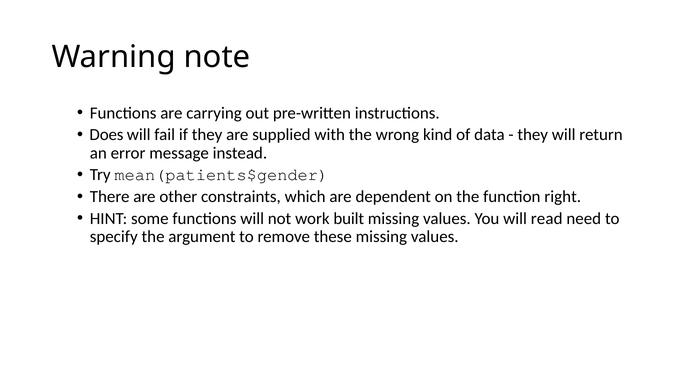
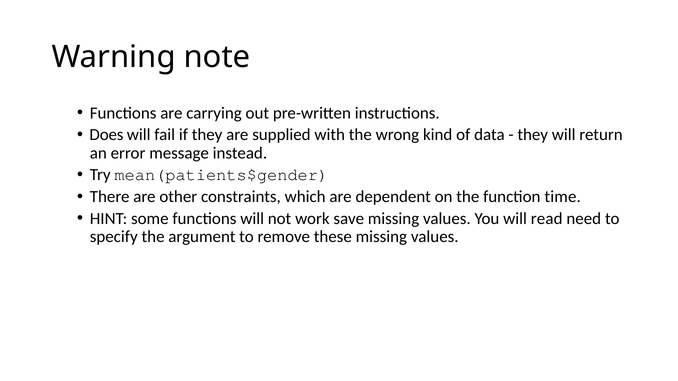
right: right -> time (563, 197)
built: built -> save (349, 219)
